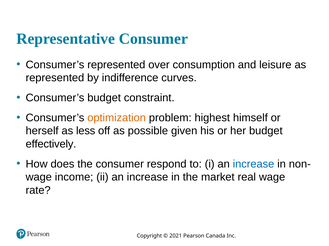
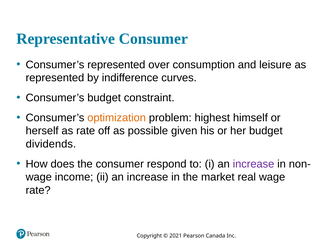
as less: less -> rate (86, 131)
effectively: effectively -> dividends (51, 144)
increase colour: blue -> purple (254, 164)
